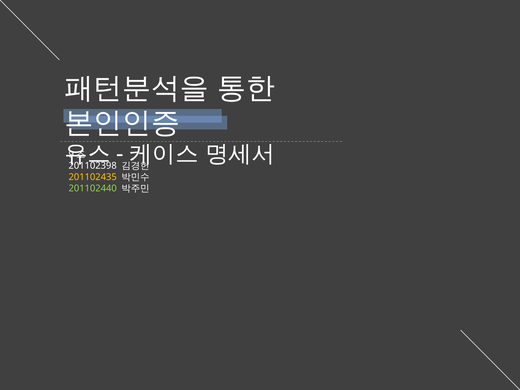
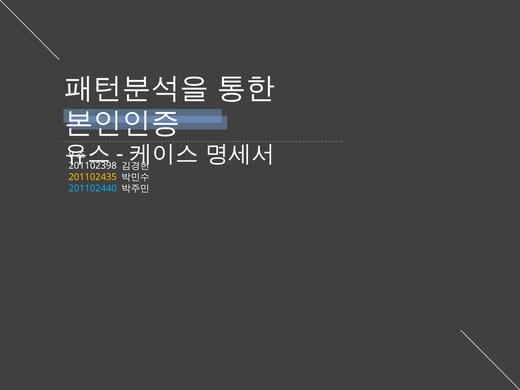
201102440 colour: light green -> light blue (93, 188)
